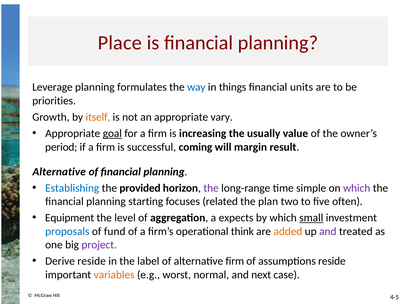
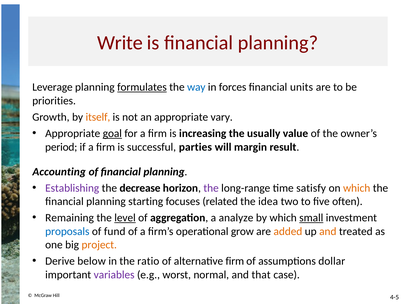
Place: Place -> Write (120, 43)
formulates underline: none -> present (142, 87)
things: things -> forces (233, 87)
coming: coming -> parties (195, 147)
Alternative: Alternative -> Accounting (59, 172)
Establishing colour: blue -> purple (72, 188)
provided: provided -> decrease (140, 188)
simple: simple -> satisfy (311, 188)
which colour: purple -> orange (357, 188)
plan: plan -> idea (268, 201)
Equipment: Equipment -> Remaining (70, 218)
level underline: none -> present (125, 218)
expects: expects -> analyze (236, 218)
think: think -> grow (242, 231)
and colour: purple -> orange (328, 231)
project colour: purple -> orange (99, 245)
Derive reside: reside -> below (92, 261)
label: label -> ratio (148, 261)
assumptions reside: reside -> dollar (332, 261)
variables colour: orange -> purple (114, 275)
next: next -> that (261, 275)
